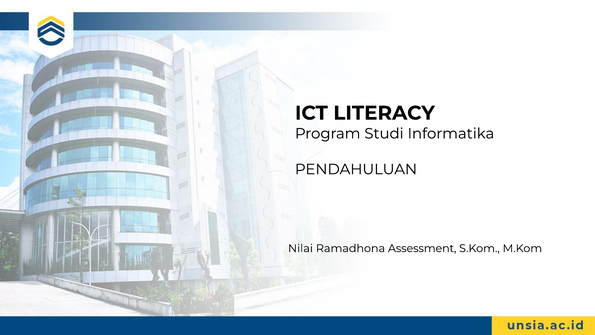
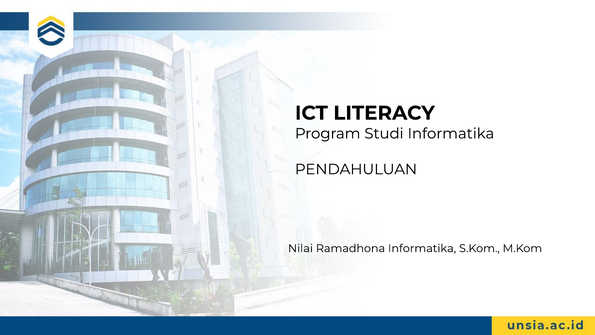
Ramadhona Assessment: Assessment -> Informatika (422, 248)
